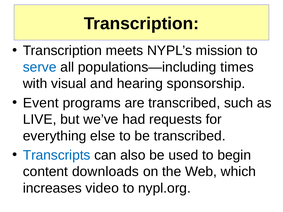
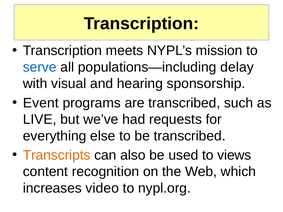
times: times -> delay (237, 67)
Transcripts colour: blue -> orange (57, 155)
begin: begin -> views (234, 155)
downloads: downloads -> recognition (106, 172)
